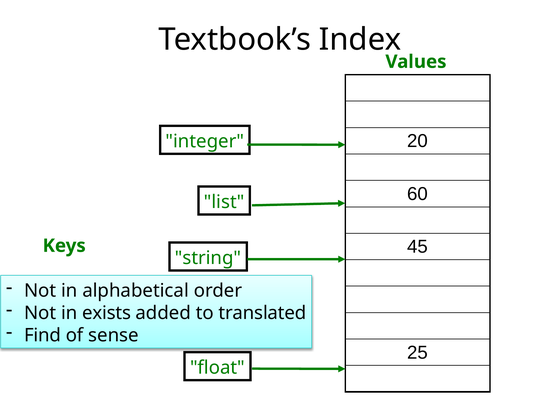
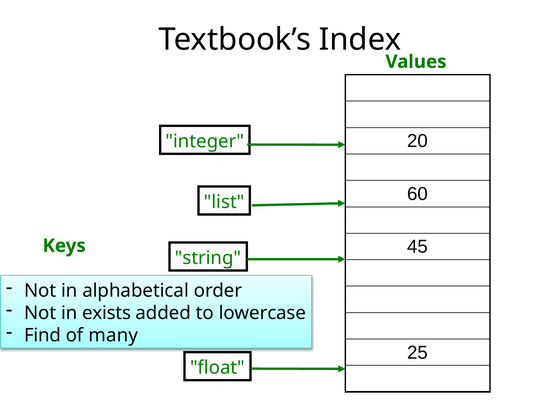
translated: translated -> lowercase (262, 313)
sense: sense -> many (113, 335)
